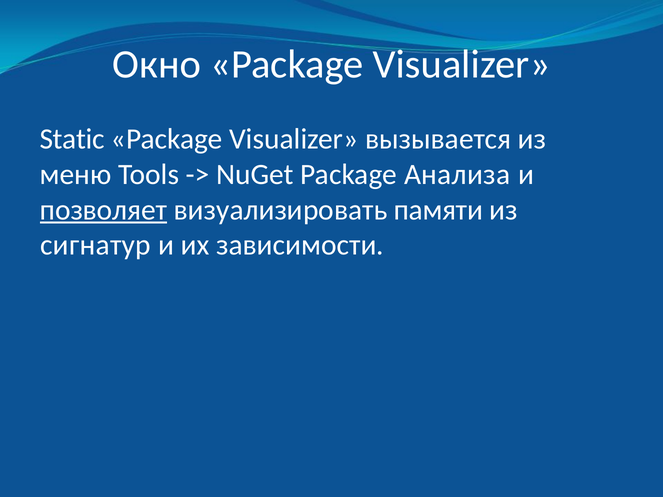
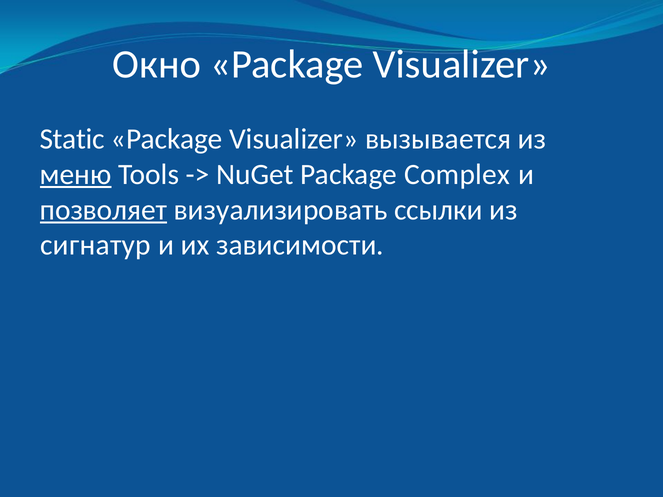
меню underline: none -> present (76, 175)
Анализа: Анализа -> Complex (457, 175)
памяти: памяти -> ссылки (438, 210)
